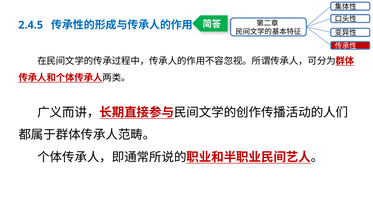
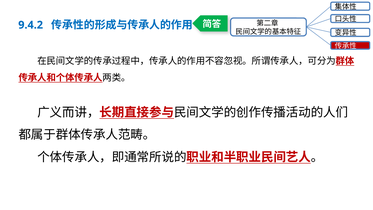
2.4.5: 2.4.5 -> 9.4.2 (31, 25)
